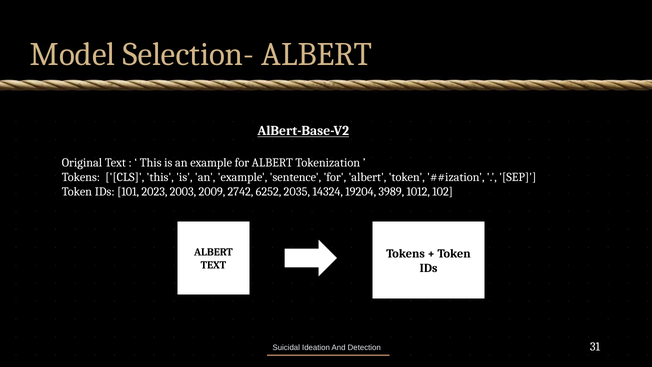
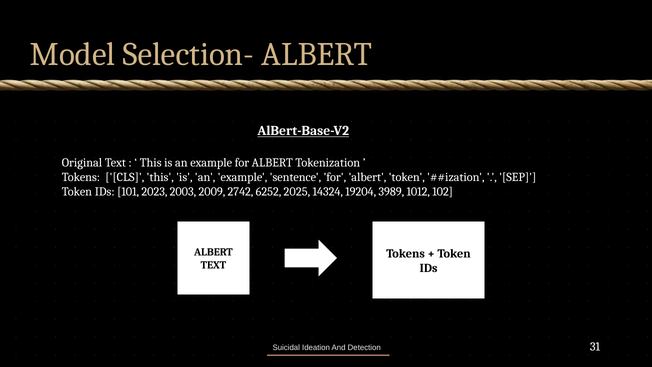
2035: 2035 -> 2025 (297, 192)
